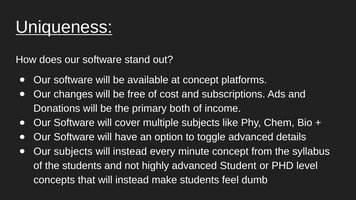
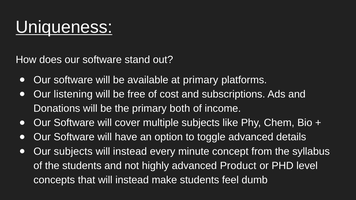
at concept: concept -> primary (201, 80)
changes: changes -> listening (73, 94)
Student: Student -> Product (238, 166)
